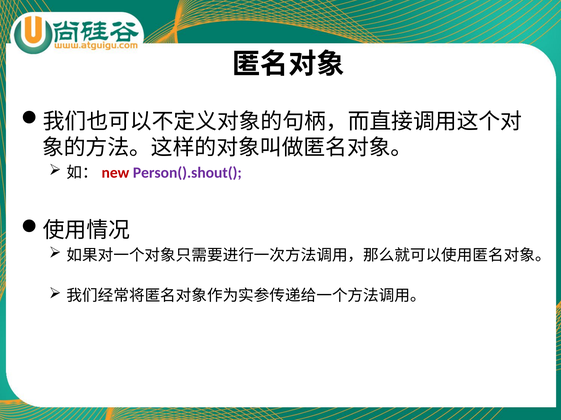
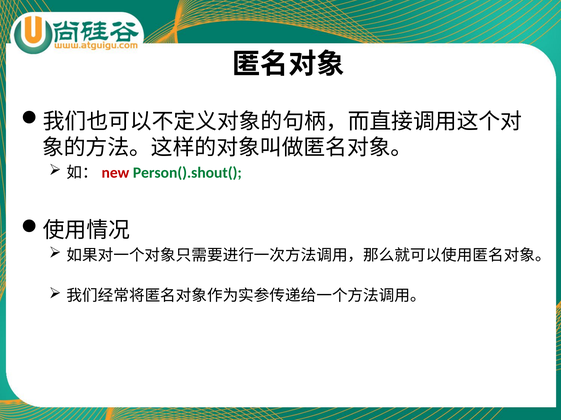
Person().shout( colour: purple -> green (187, 173)
